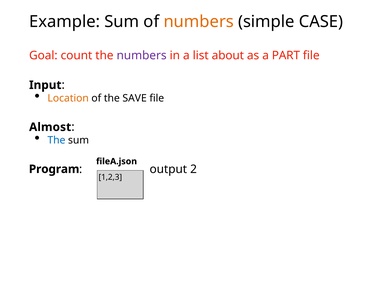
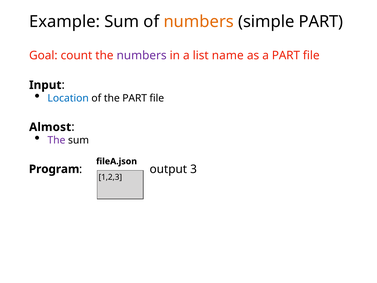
simple CASE: CASE -> PART (321, 22)
about: about -> name (228, 55)
Location colour: orange -> blue (68, 98)
the SAVE: SAVE -> PART (135, 98)
The colour: blue -> purple (56, 140)
2: 2 -> 3 (194, 169)
